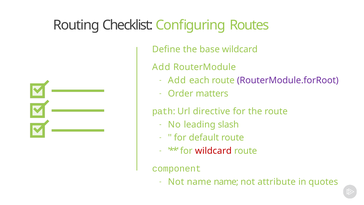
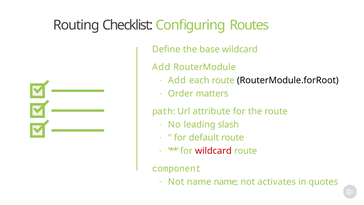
RouterModule.forRoot colour: purple -> black (288, 80)
directive: directive -> attribute (212, 111)
attribute: attribute -> activates (277, 182)
